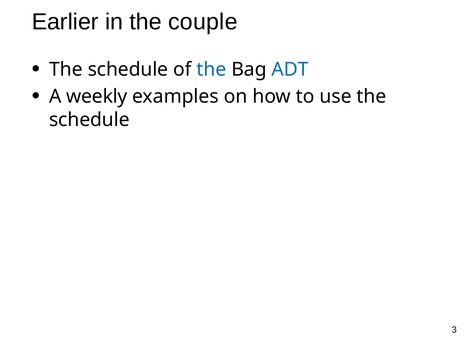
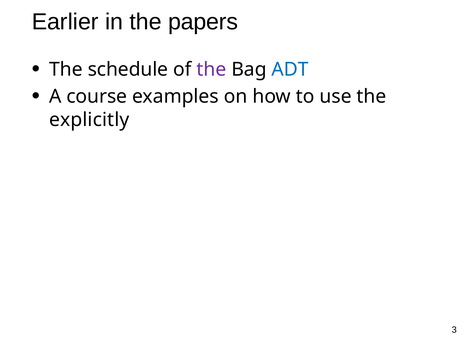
couple: couple -> papers (203, 22)
the colour: blue -> purple (211, 69)
weekly: weekly -> course (97, 96)
schedule: schedule -> explicitly (89, 120)
